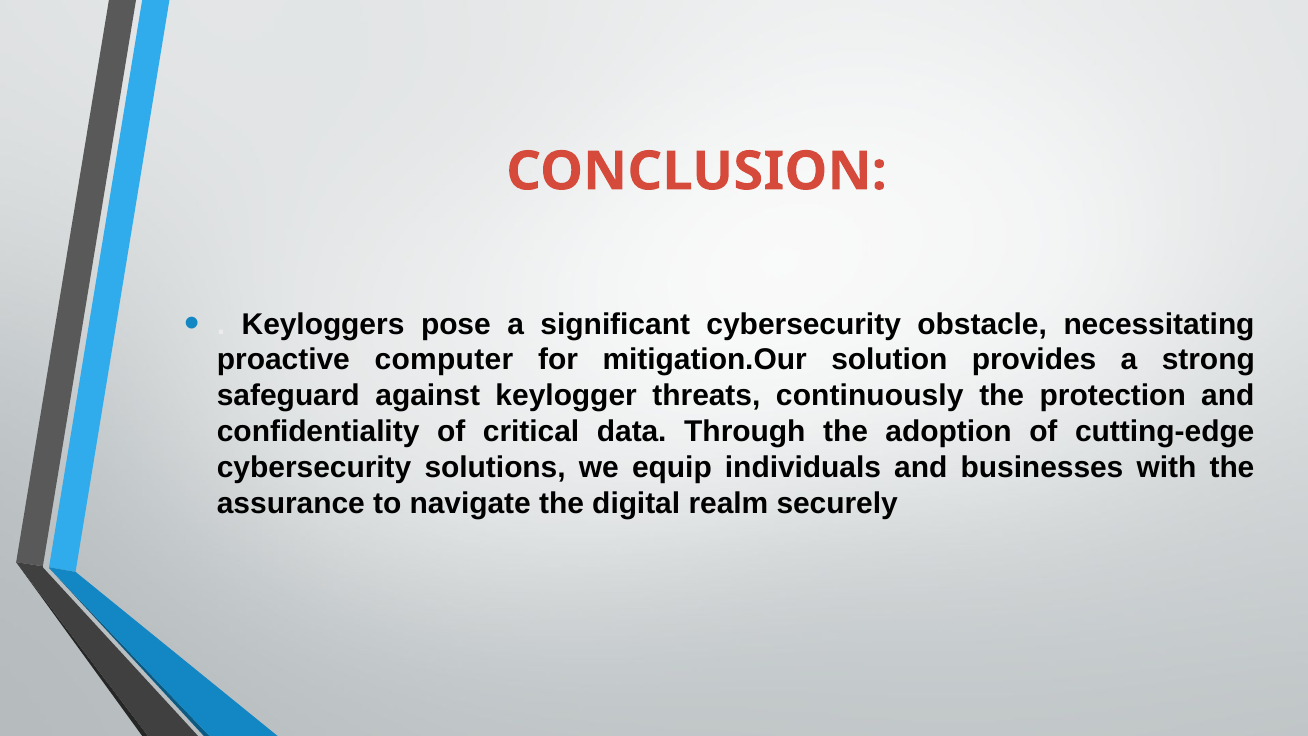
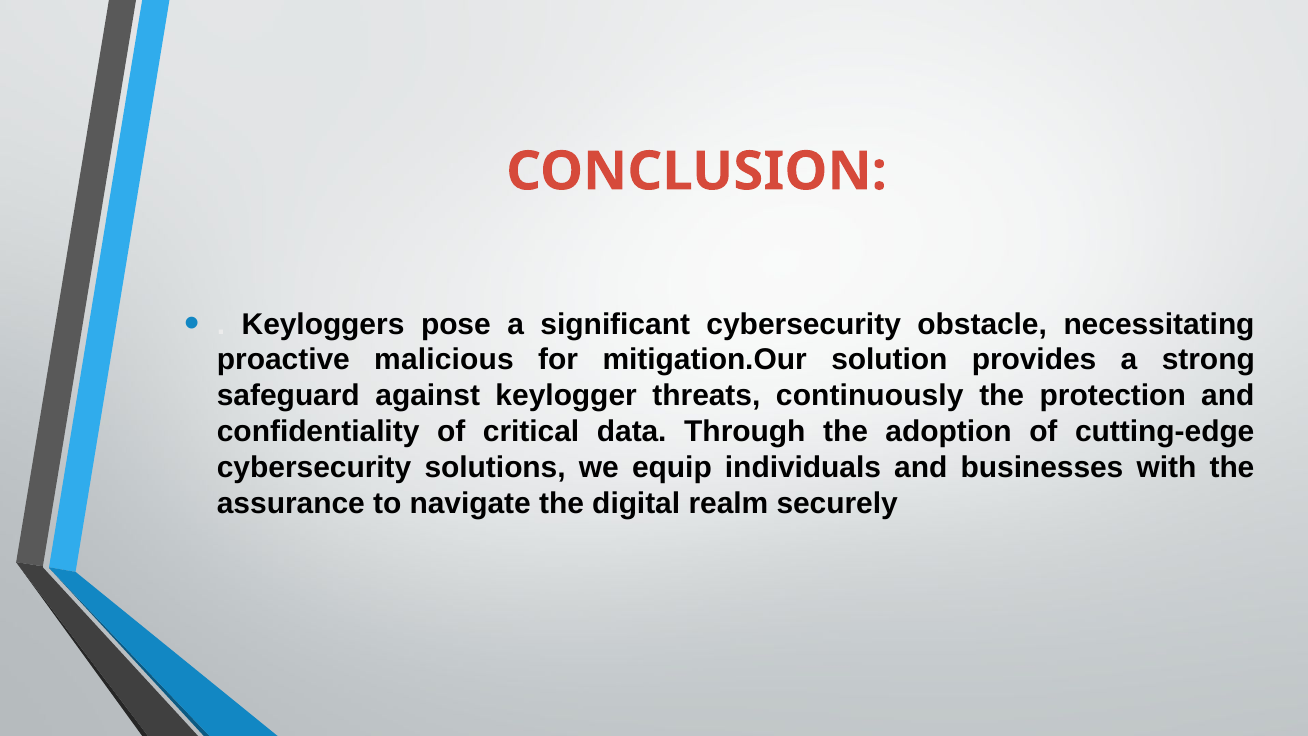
computer: computer -> malicious (444, 360)
